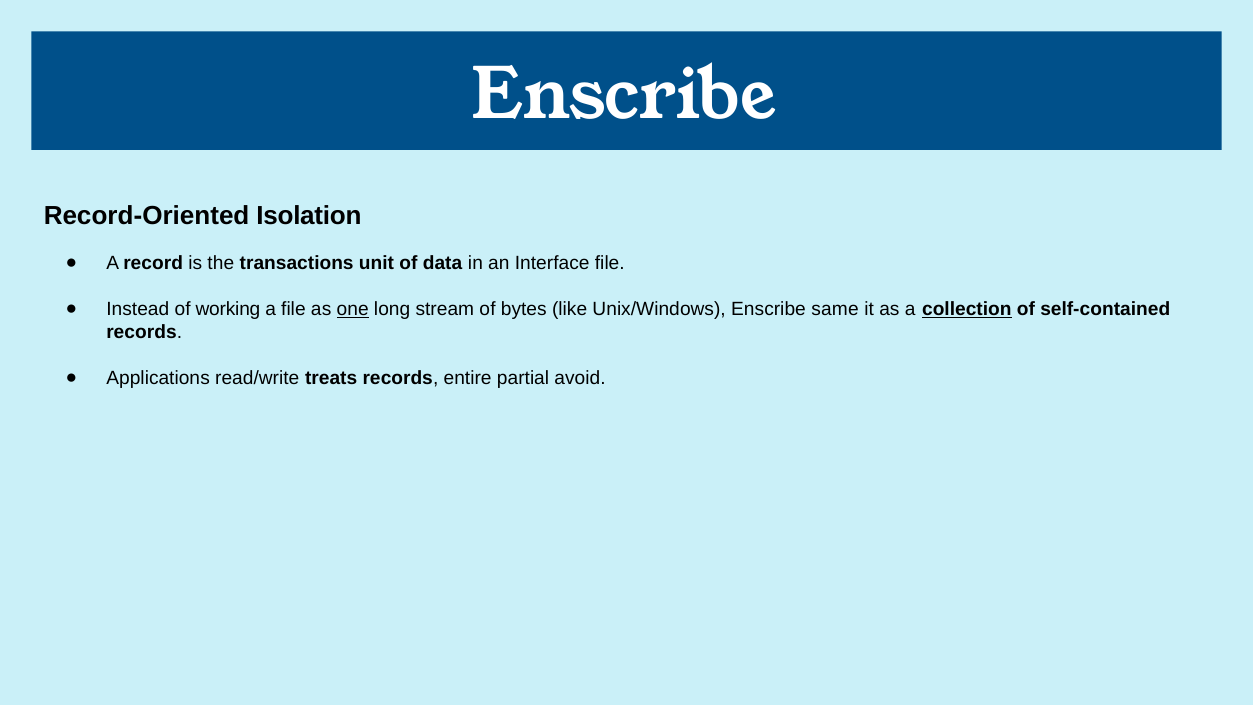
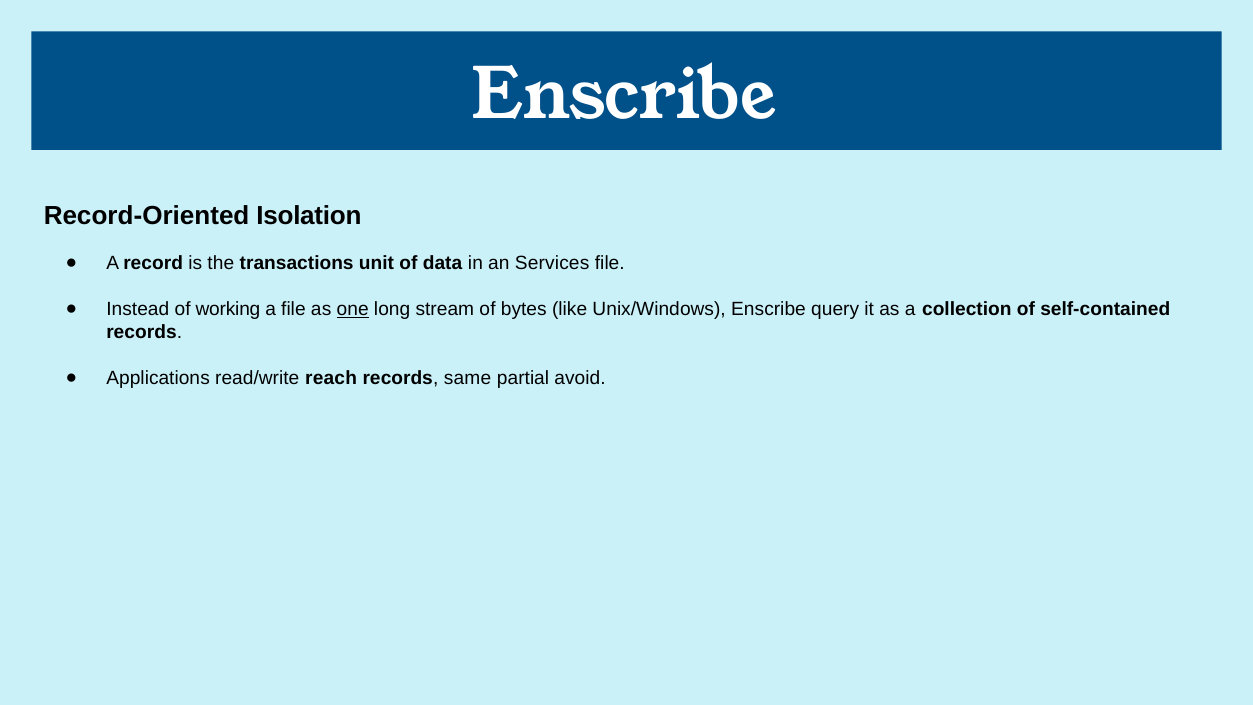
Interface: Interface -> Services (552, 263)
same: same -> query (835, 309)
collection underline: present -> none (967, 309)
treats: treats -> reach (331, 378)
entire: entire -> same (468, 378)
